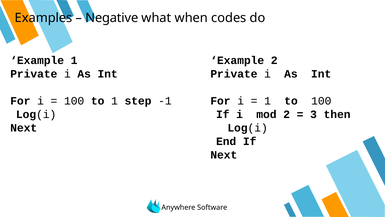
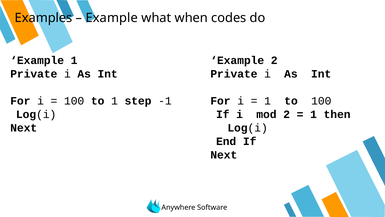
Negative: Negative -> Example (112, 18)
3: 3 -> 1 (314, 114)
